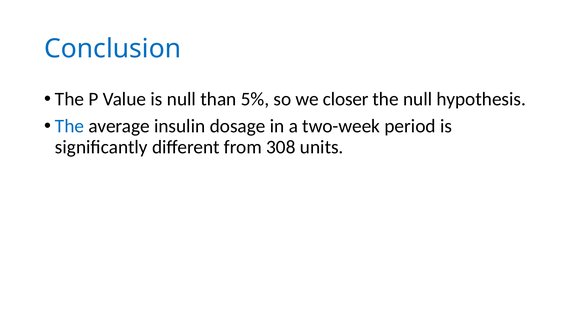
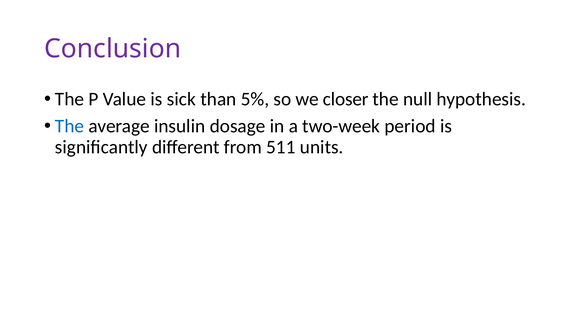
Conclusion colour: blue -> purple (113, 49)
is null: null -> sick (181, 99)
308: 308 -> 511 (281, 147)
